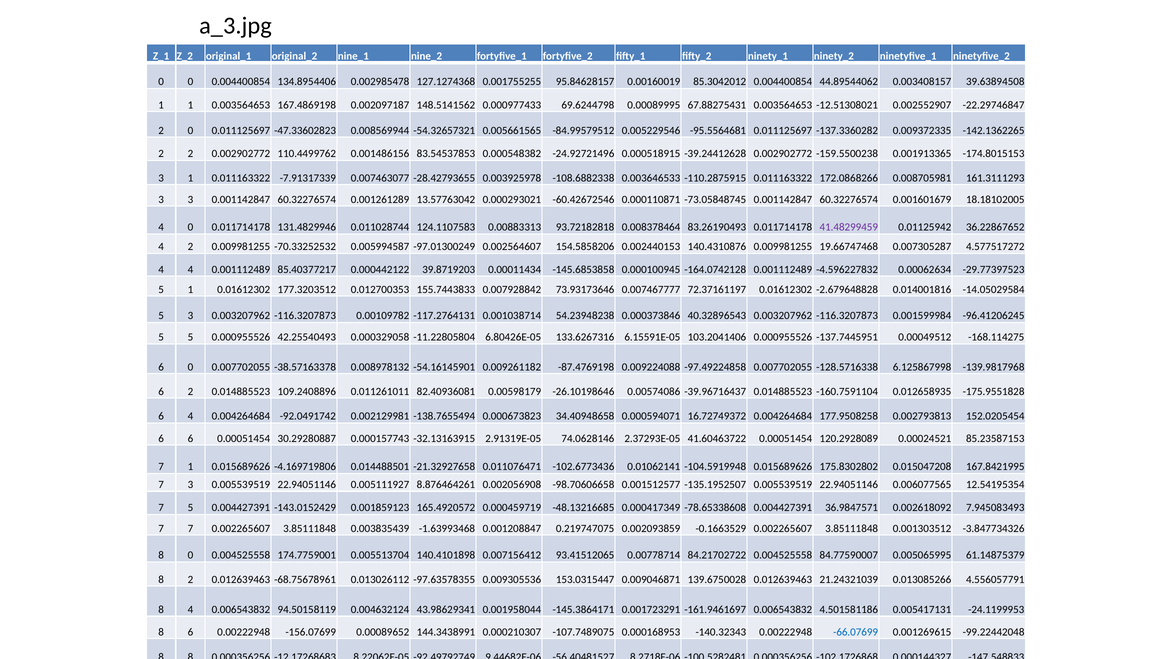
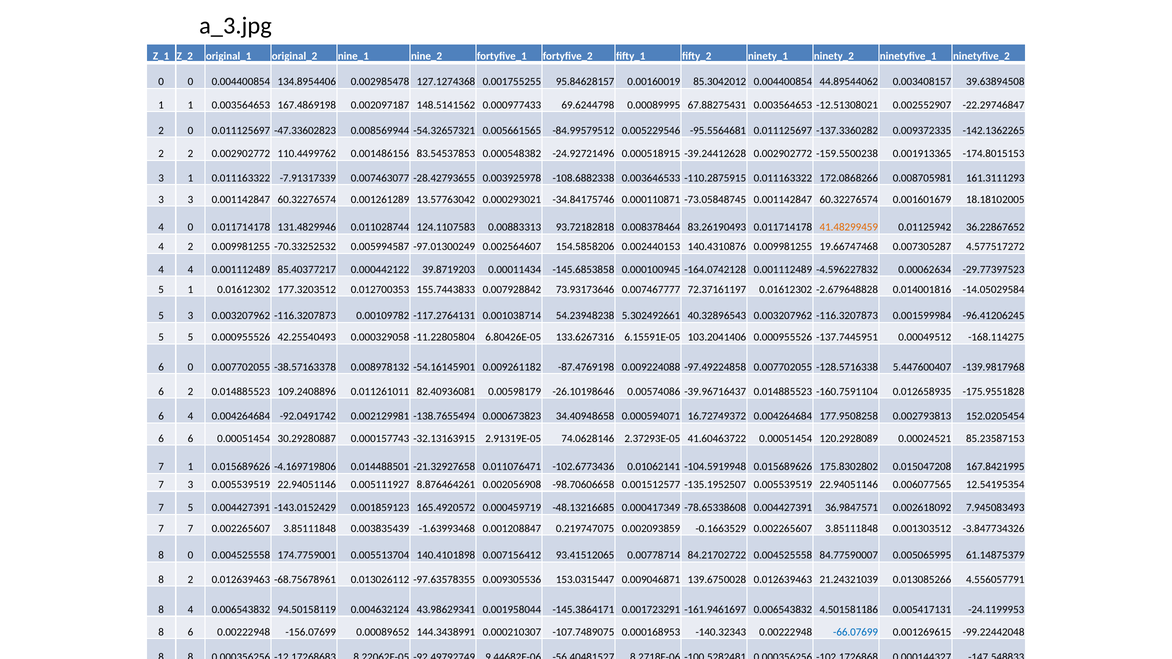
-60.42672546: -60.42672546 -> -34.84175746 (583, 200)
41.48299459 colour: purple -> orange (849, 227)
0.000373846: 0.000373846 -> 5.302492661 (651, 316)
6.125867998: 6.125867998 -> 5.447600407 (922, 367)
